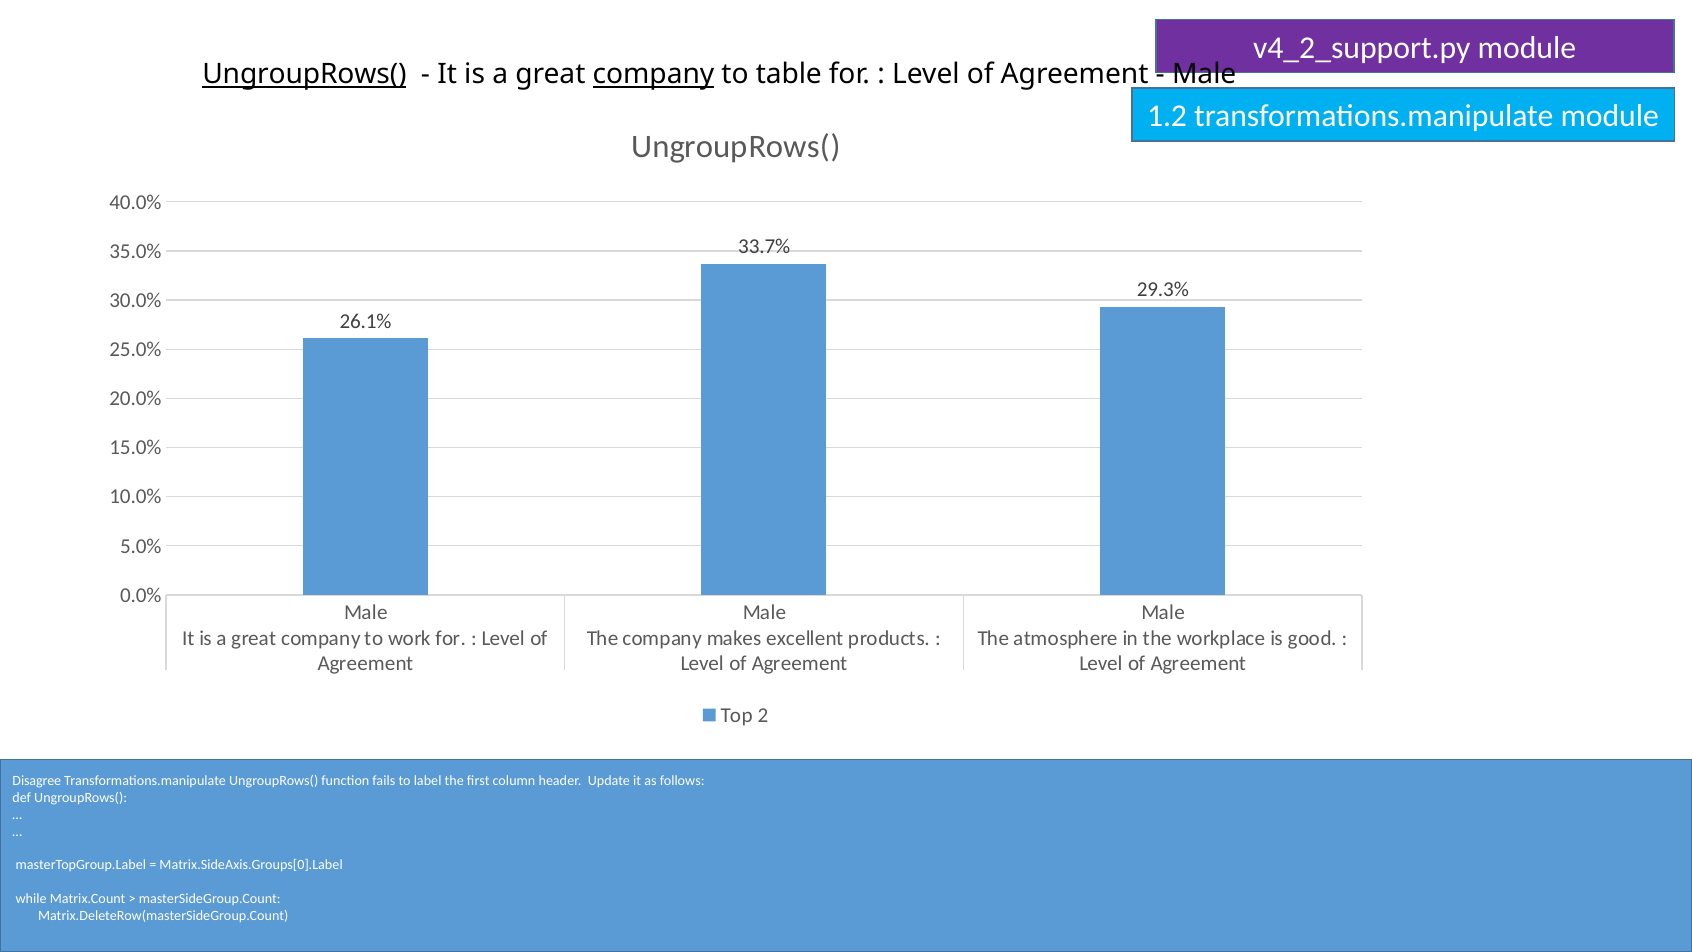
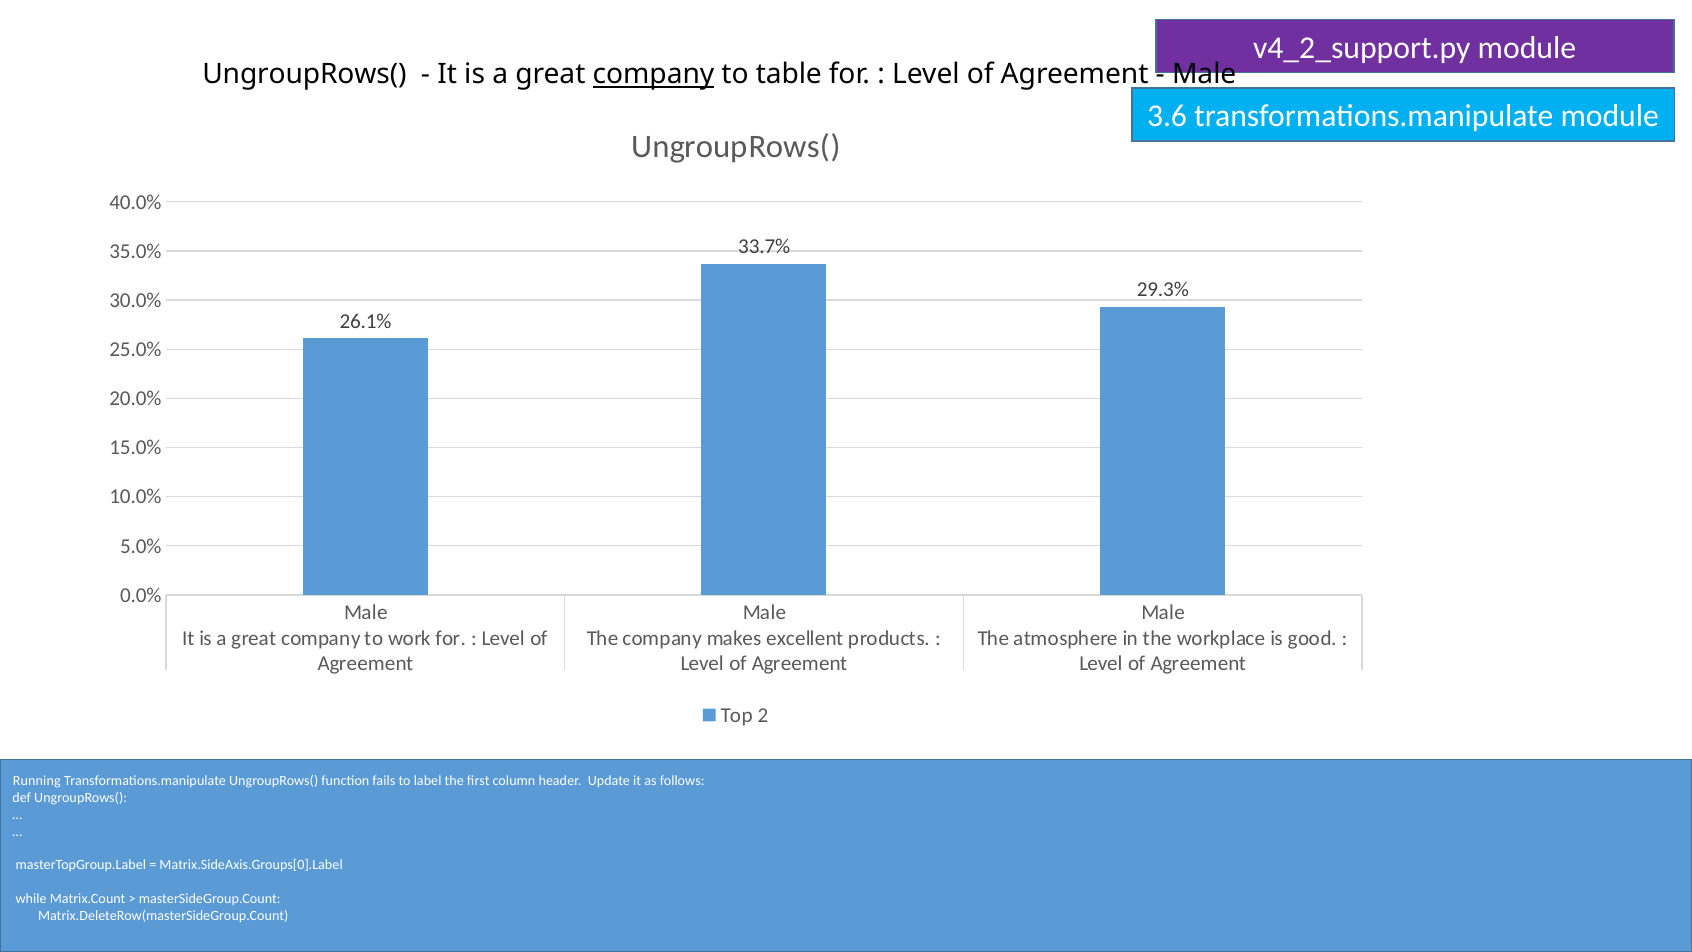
UngroupRows( underline: present -> none (304, 75)
1.2: 1.2 -> 3.6 (1167, 116)
Disagree: Disagree -> Running (37, 781)
